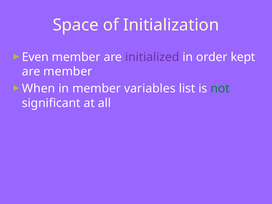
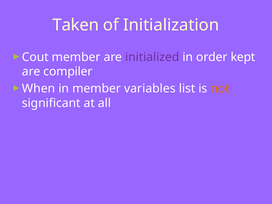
Space: Space -> Taken (76, 25)
Even: Even -> Cout (35, 57)
are member: member -> compiler (68, 72)
not colour: green -> orange (220, 89)
